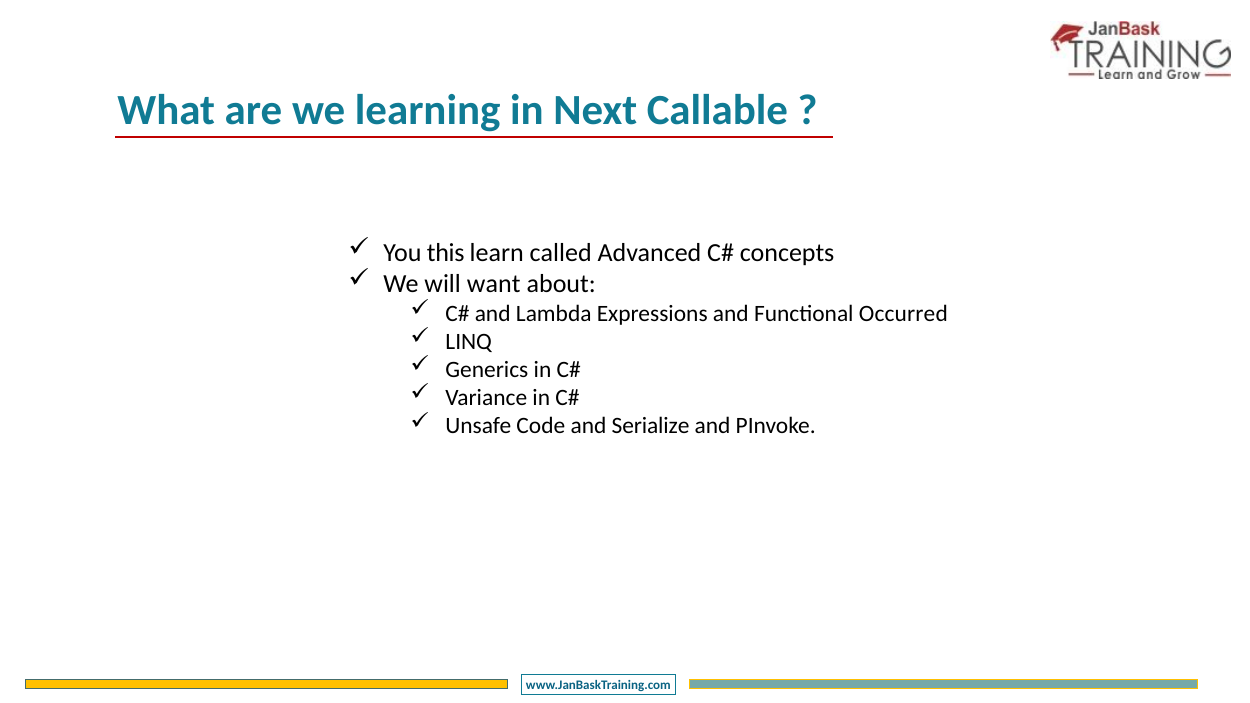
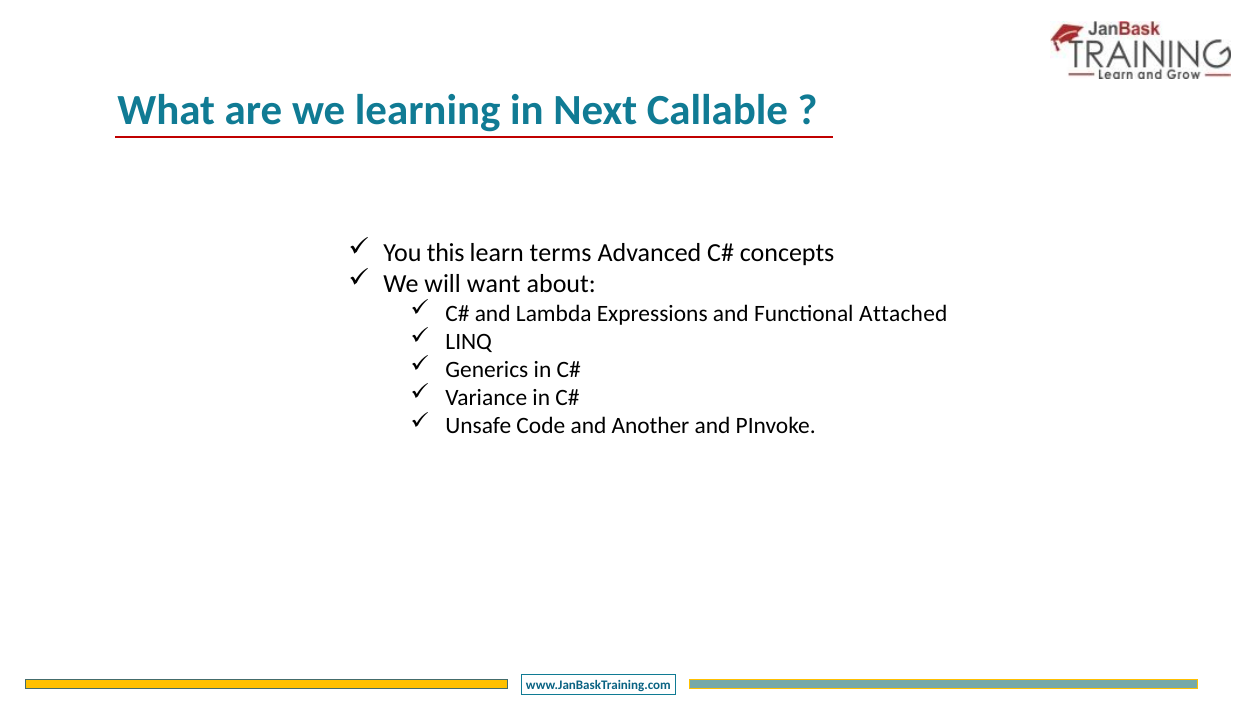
called: called -> terms (561, 253)
Occurred: Occurred -> Attached (903, 314)
Serialize: Serialize -> Another (651, 426)
